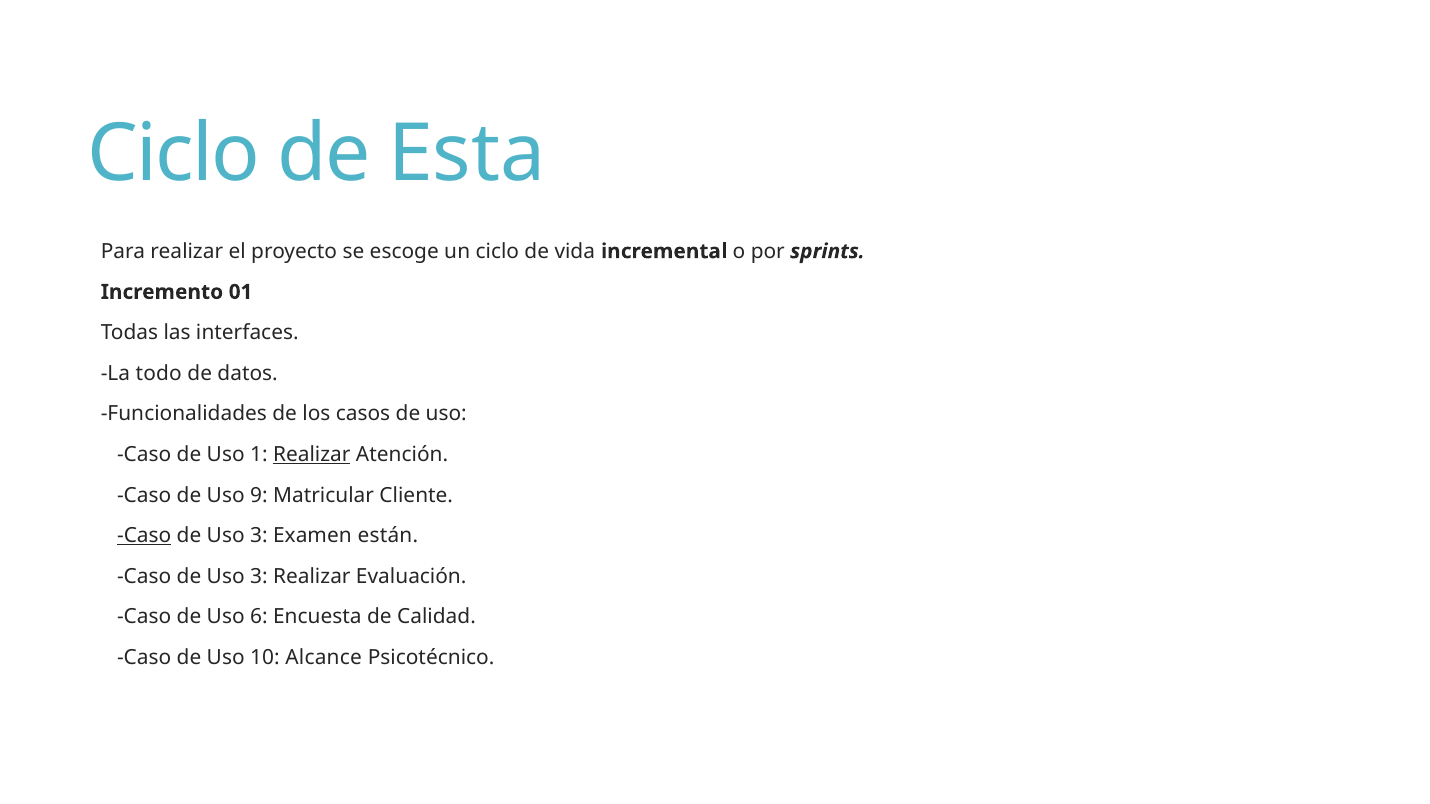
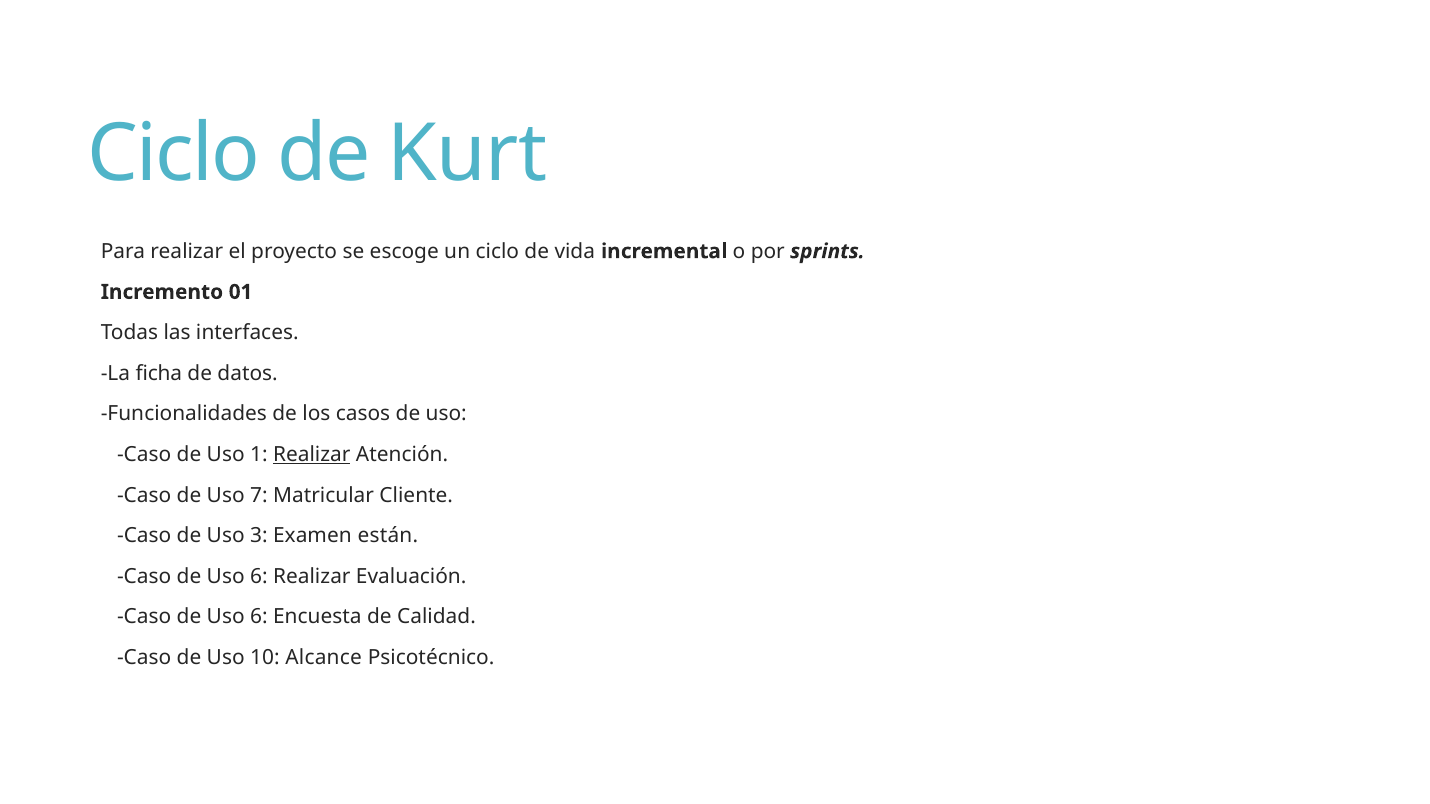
Esta: Esta -> Kurt (468, 154)
todo: todo -> ficha (159, 373)
9: 9 -> 7 (259, 495)
Caso underline: present -> none (144, 536)
3: 3 -> 6 (259, 577)
